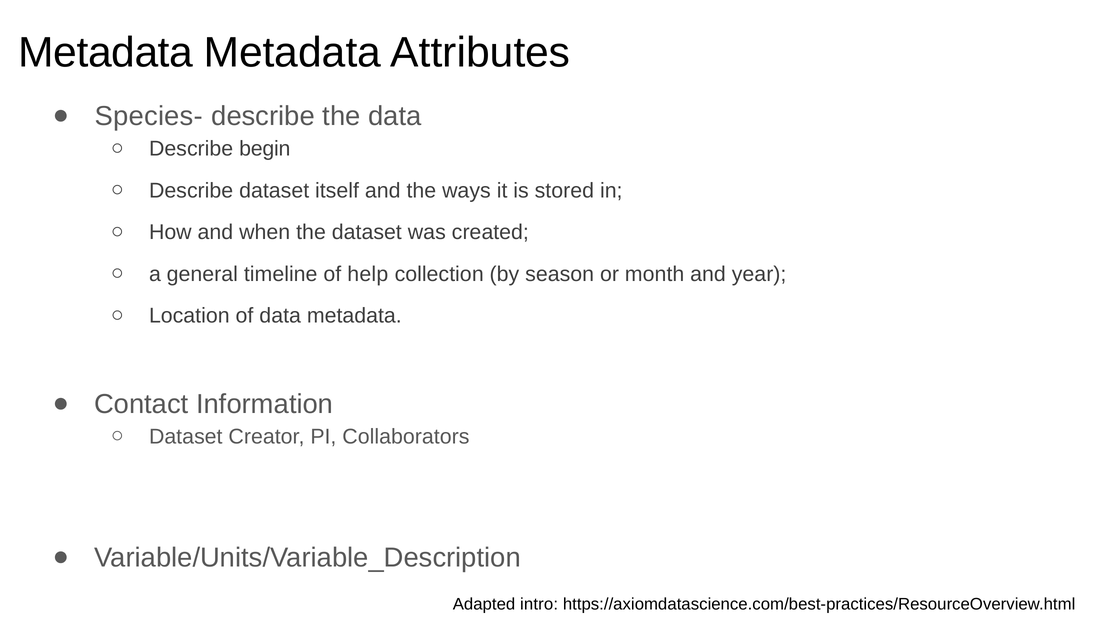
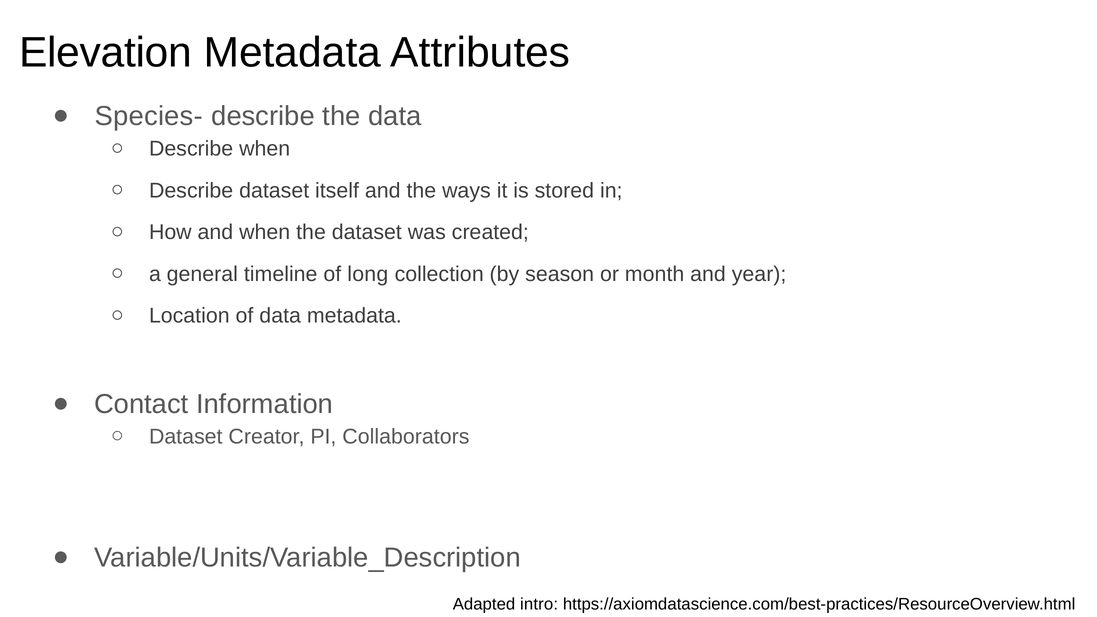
Metadata: Metadata -> Elevation (106, 53)
Describe begin: begin -> when (265, 149)
help: help -> long (368, 274)
